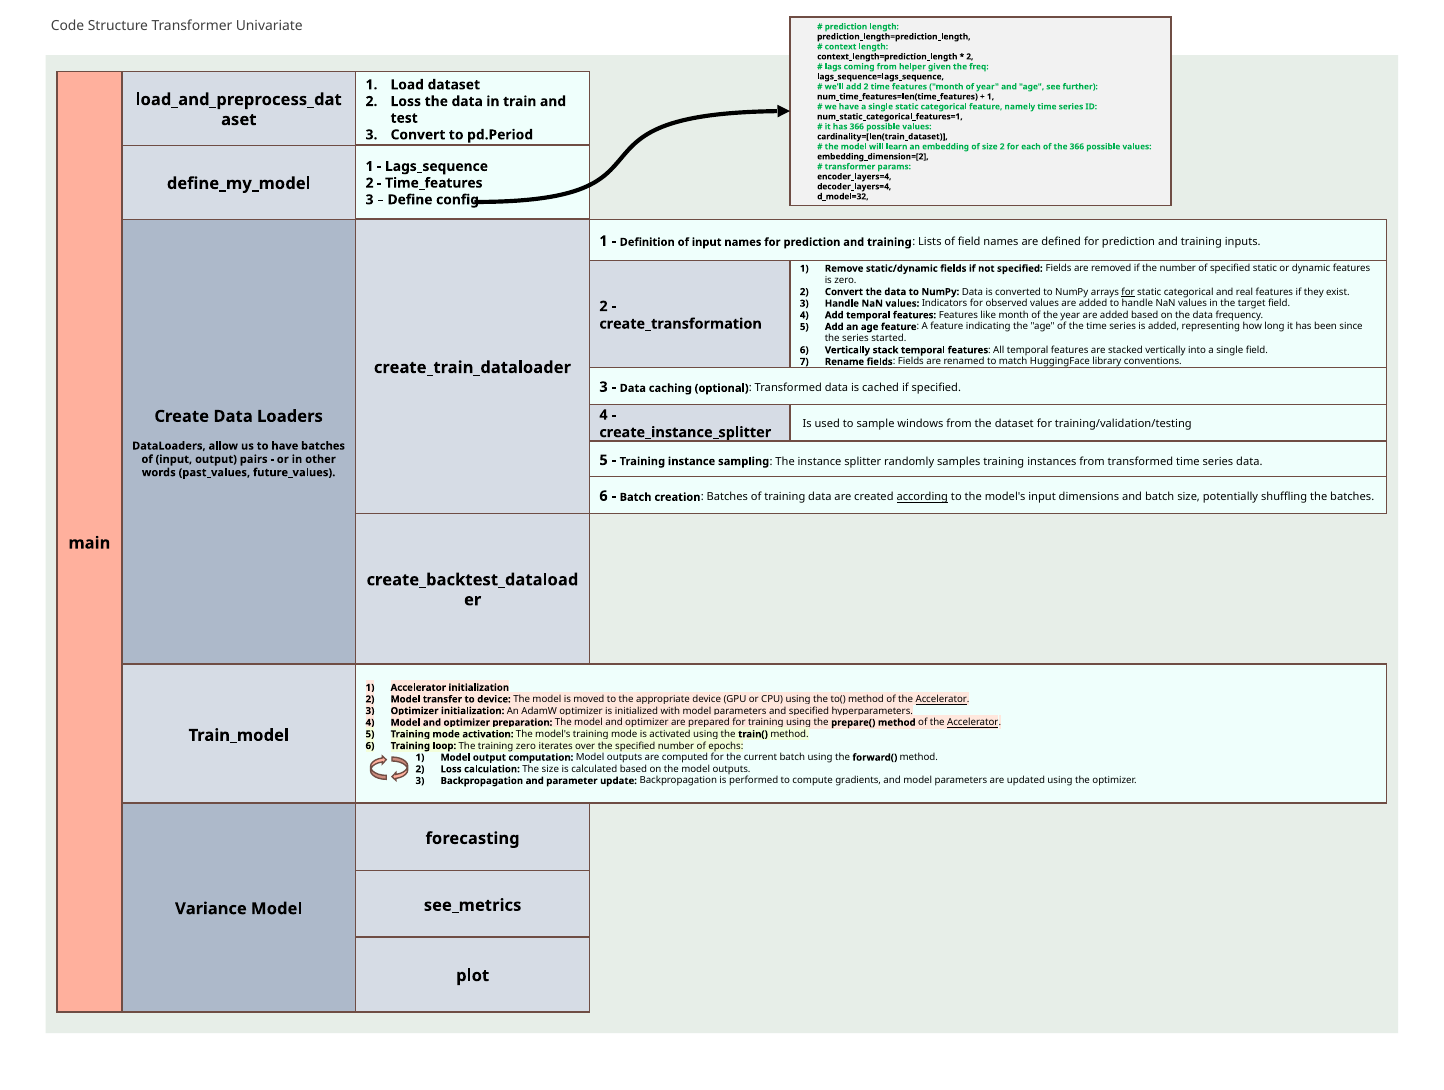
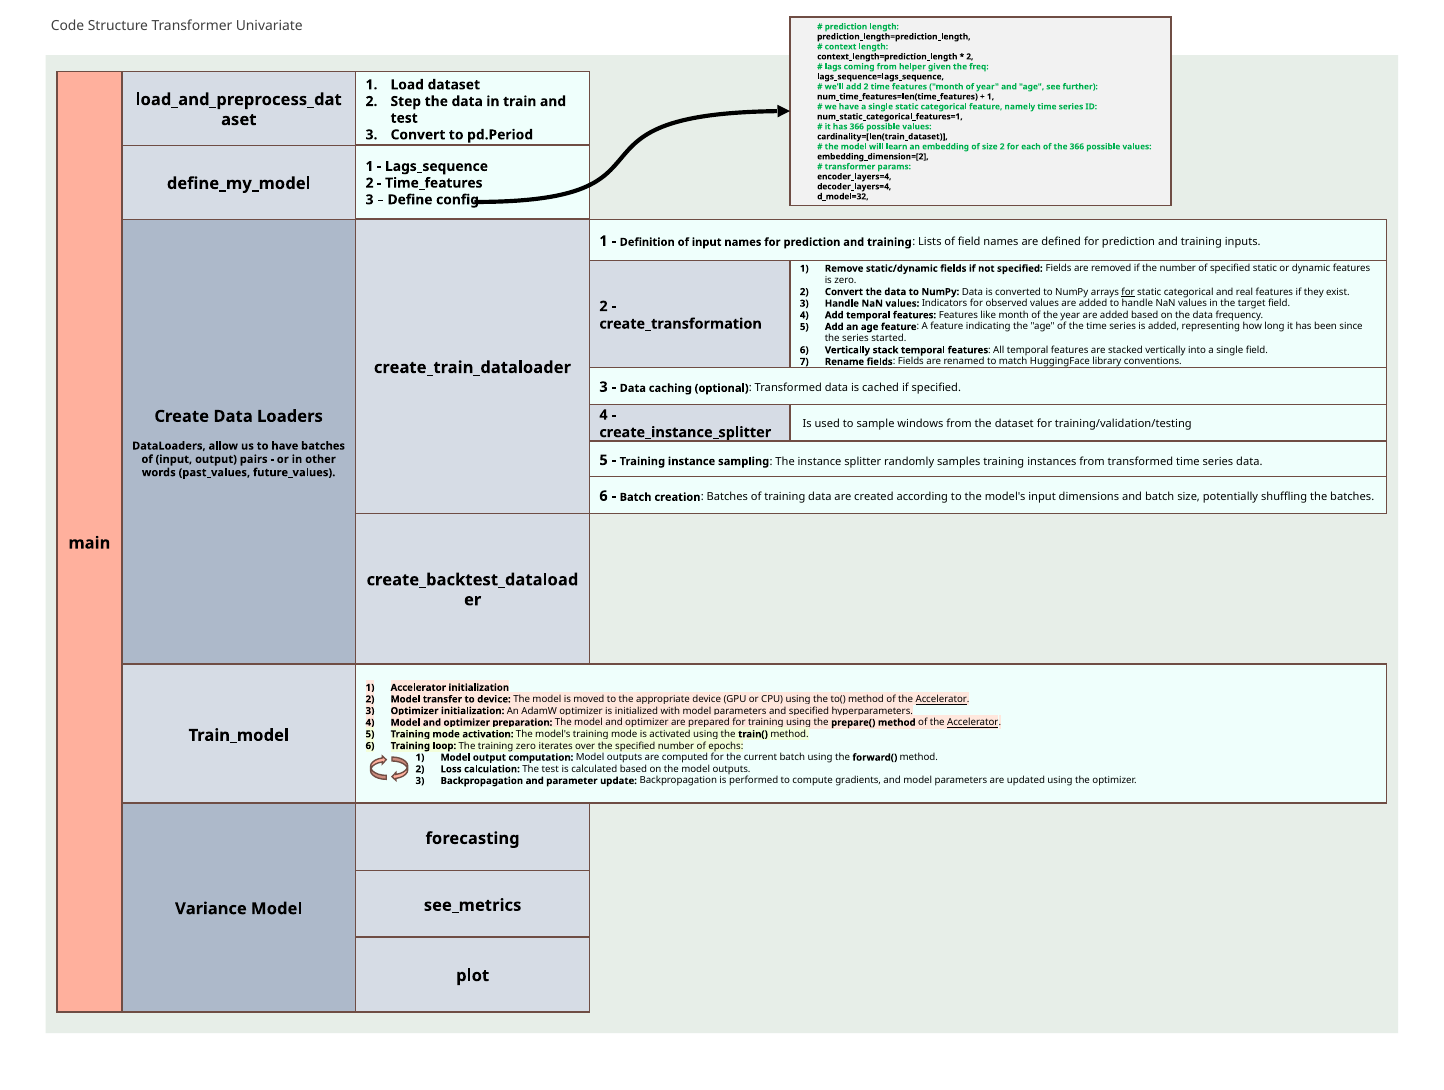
Loss: Loss -> Step (406, 101)
according underline: present -> none (922, 497)
The size: size -> test (550, 769)
